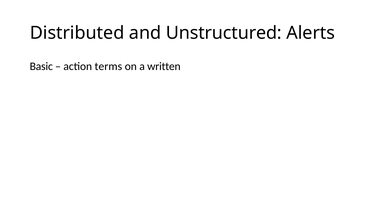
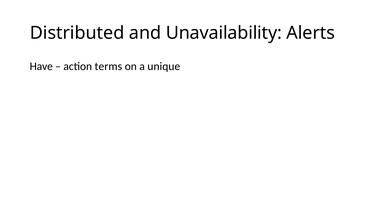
Unstructured: Unstructured -> Unavailability (224, 33)
Basic: Basic -> Have (41, 66)
written: written -> unique (164, 66)
